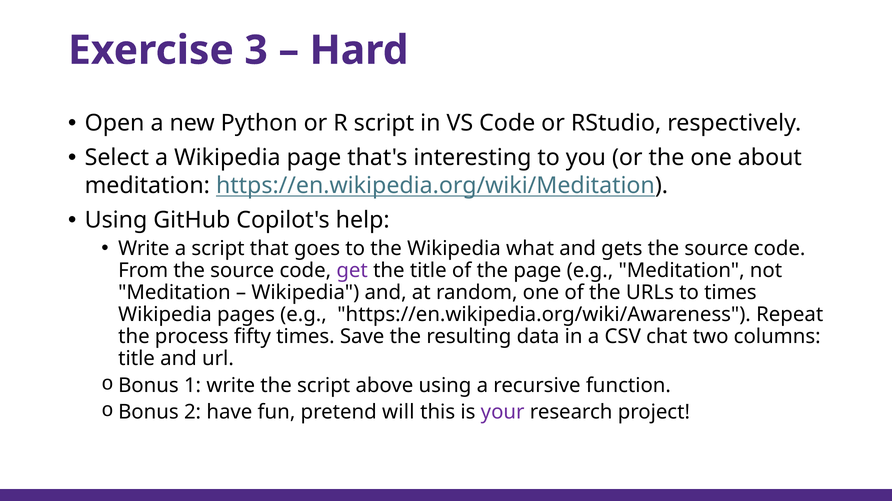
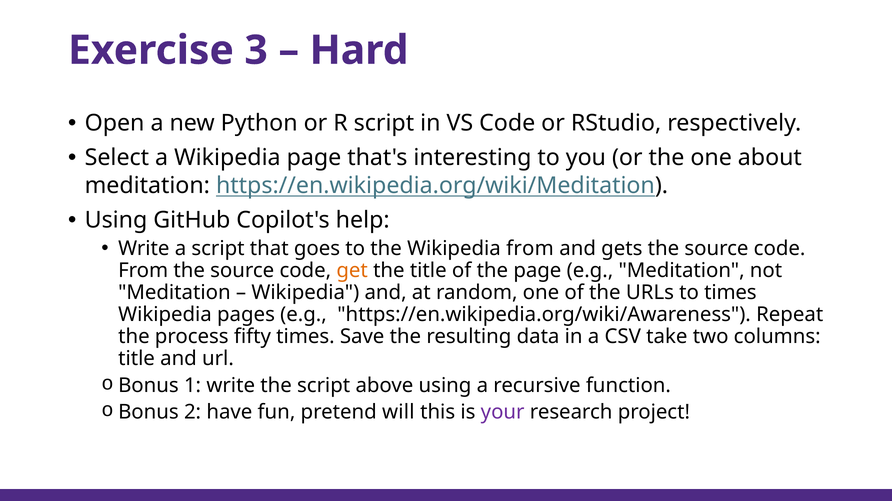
Wikipedia what: what -> from (530, 249)
get colour: purple -> orange (352, 271)
chat: chat -> take (667, 337)
